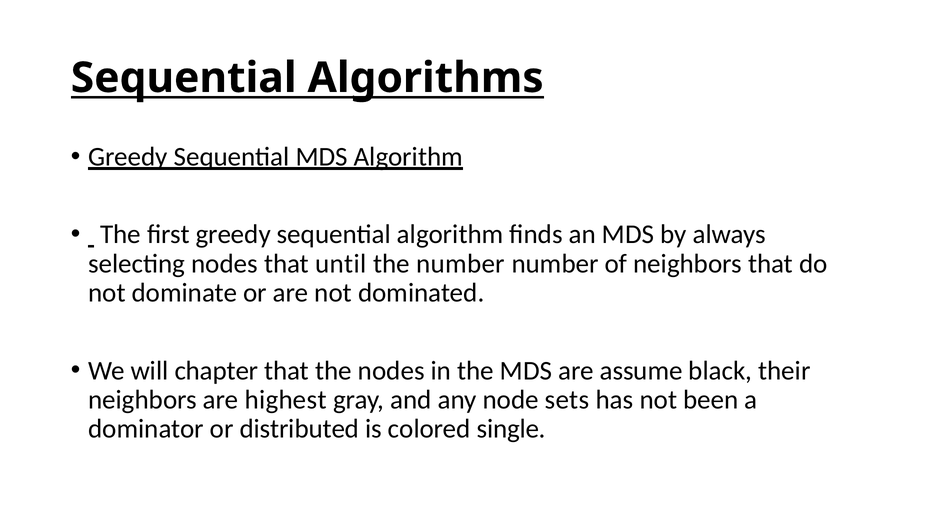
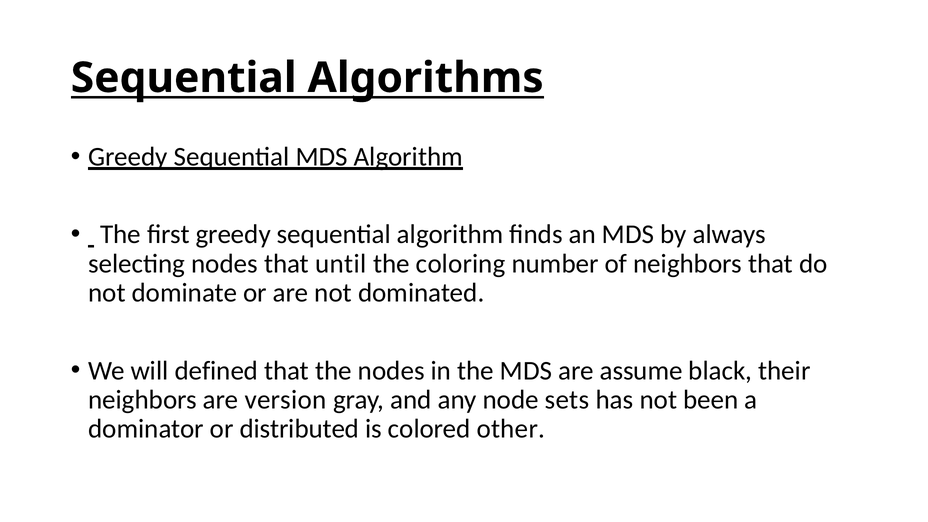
the number: number -> coloring (461, 264)
chapter: chapter -> defined (216, 371)
highest: highest -> version (286, 400)
single: single -> other (511, 429)
